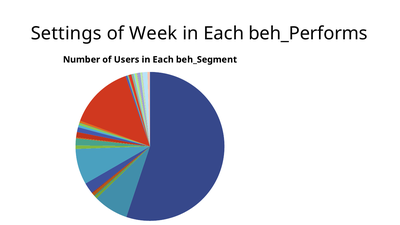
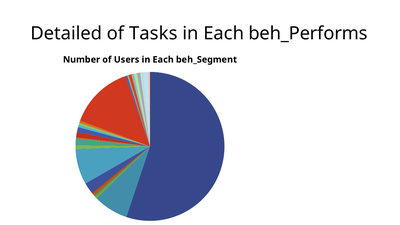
Settings: Settings -> Detailed (66, 34)
Week: Week -> Tasks (153, 34)
